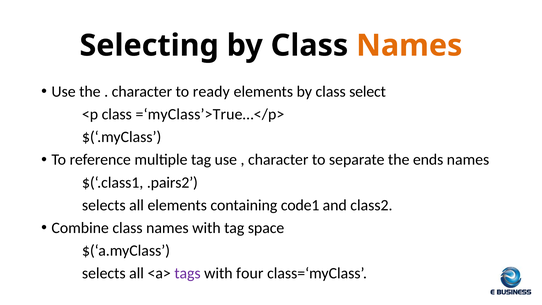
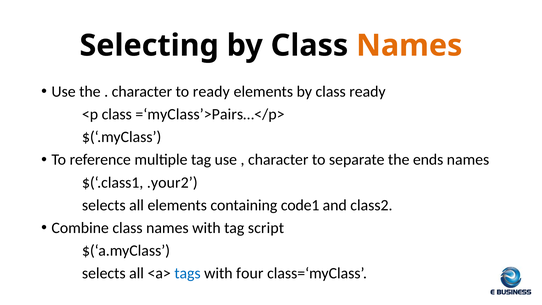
class select: select -> ready (367, 92)
=‘myClass’>True…</p>: =‘myClass’>True…</p> -> =‘myClass’>Pairs…</p> (210, 114)
.pairs2: .pairs2 -> .your2 (172, 182)
space: space -> script (266, 228)
tags colour: purple -> blue (187, 273)
